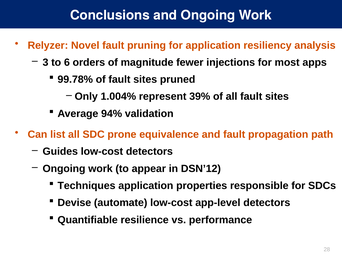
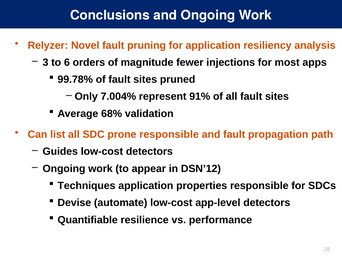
1.004%: 1.004% -> 7.004% (118, 97)
39%: 39% -> 91% (200, 97)
94%: 94% -> 68% (112, 114)
prone equivalence: equivalence -> responsible (169, 135)
